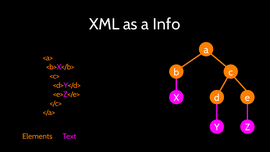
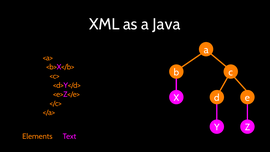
Info: Info -> Java (166, 24)
